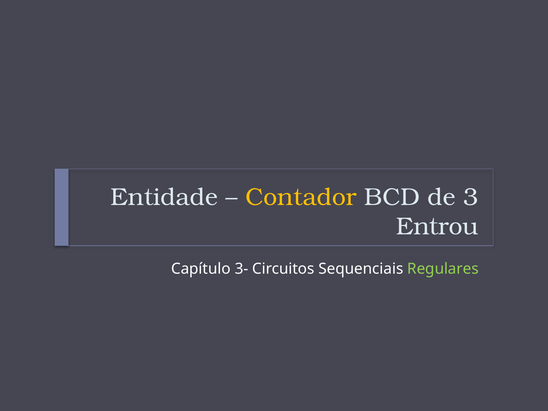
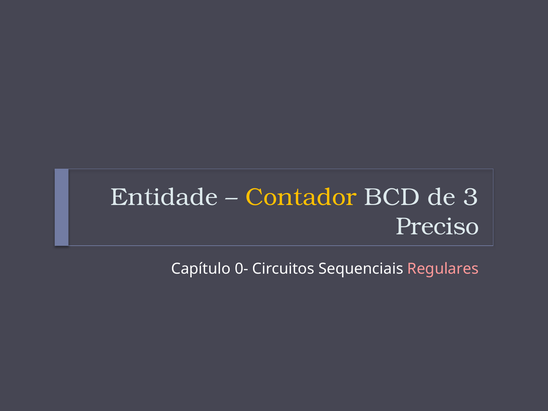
Entrou: Entrou -> Preciso (437, 226)
3-: 3- -> 0- (241, 269)
Regulares colour: light green -> pink (443, 269)
